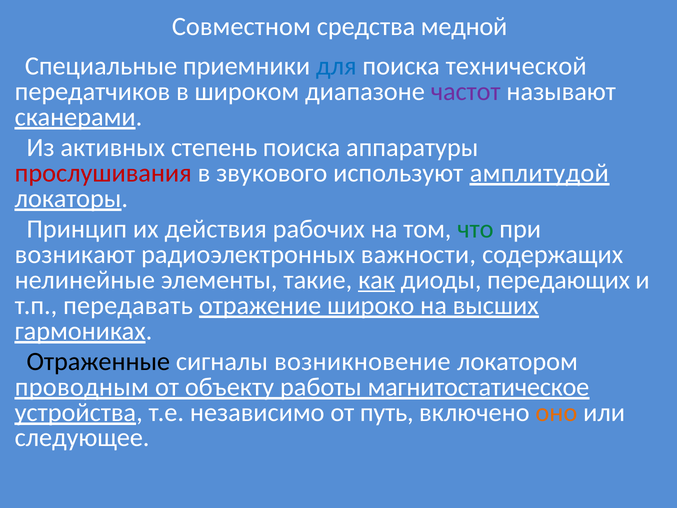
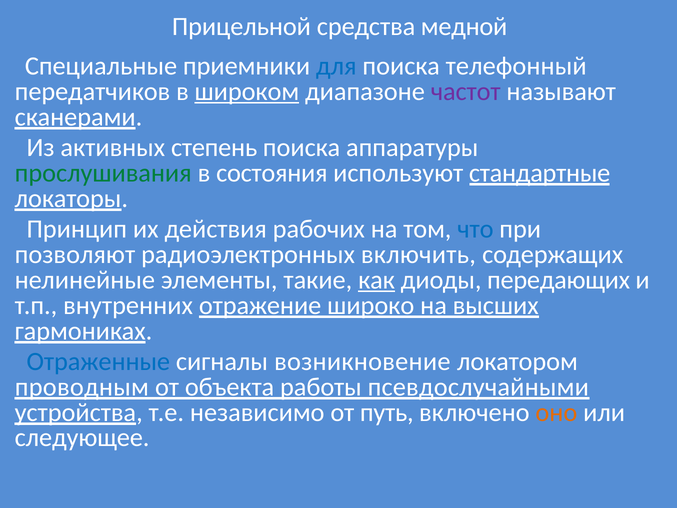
Совместном: Совместном -> Прицельной (241, 26)
технической: технической -> телефонный (516, 66)
широком underline: none -> present (247, 92)
прослушивания colour: red -> green (103, 173)
звукового: звукового -> состояния (272, 173)
амплитудой: амплитудой -> стандартные (540, 173)
что colour: green -> blue (475, 229)
возникают: возникают -> позволяют (75, 254)
важности: важности -> включить (418, 254)
передавать: передавать -> внутренних (128, 305)
Отраженные colour: black -> blue (98, 361)
объекту: объекту -> объекта (230, 387)
магнитостатическое: магнитостатическое -> псевдослучайными (478, 387)
